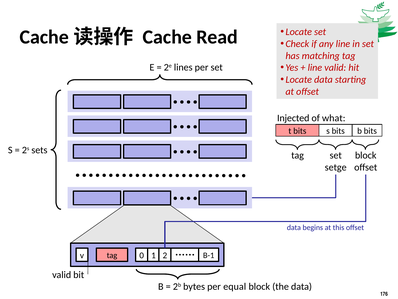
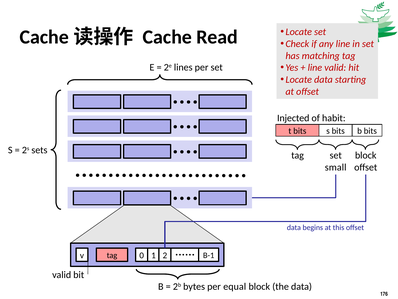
what: what -> habit (334, 118)
setge: setge -> small (336, 167)
